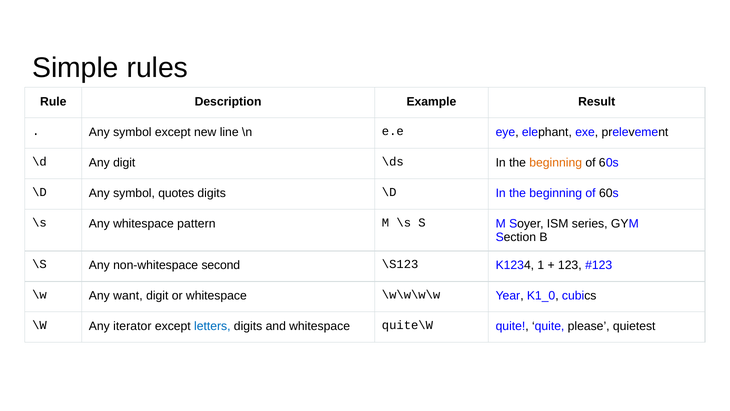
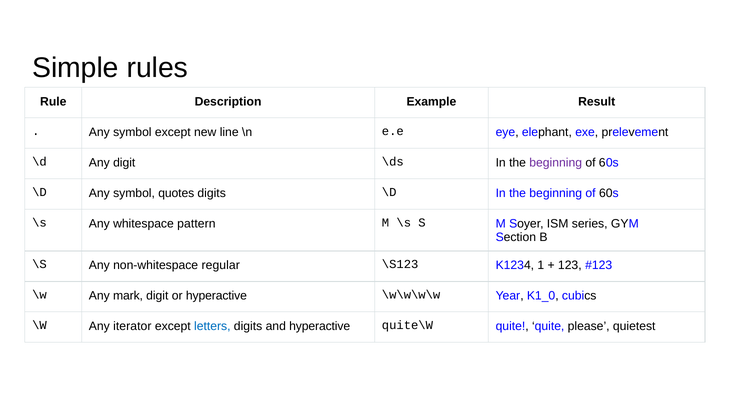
beginning colour: orange -> purple (556, 162)
second: second -> regular (221, 265)
want: want -> mark (128, 296)
or whitespace: whitespace -> hyperactive (216, 296)
and whitespace: whitespace -> hyperactive (320, 326)
